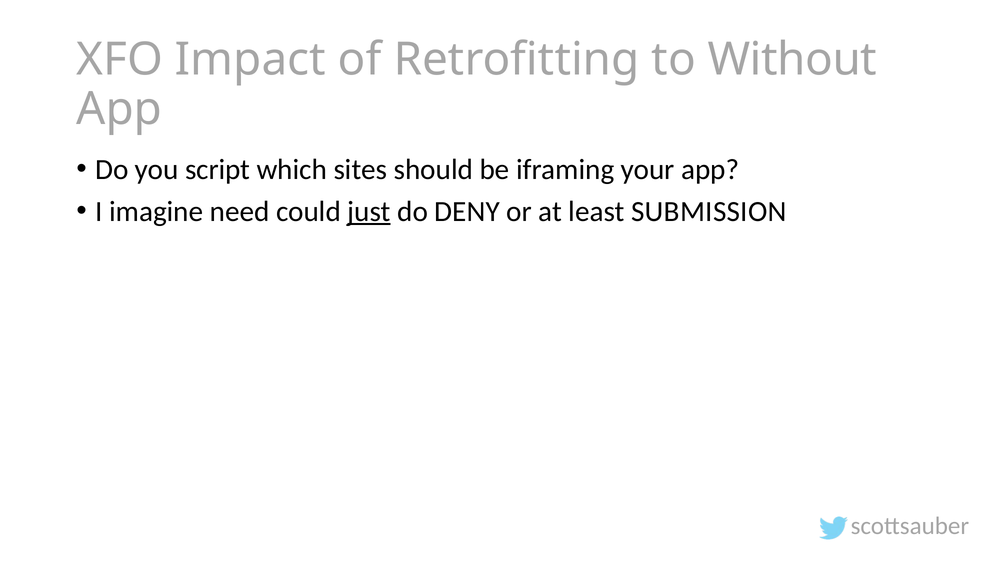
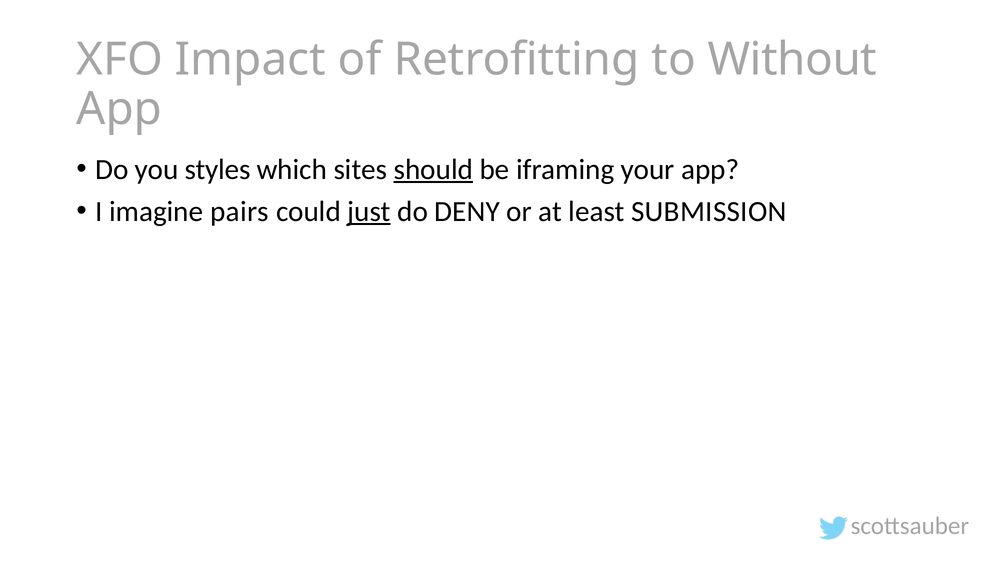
script: script -> styles (218, 169)
should underline: none -> present (433, 169)
need: need -> pairs (240, 211)
